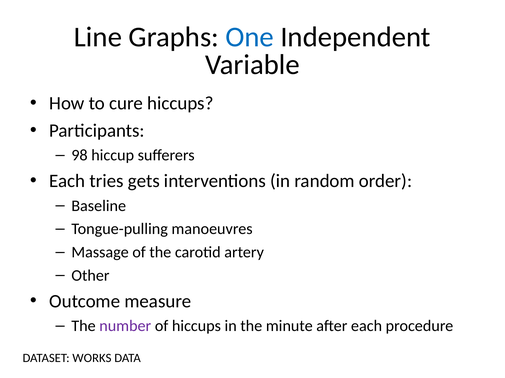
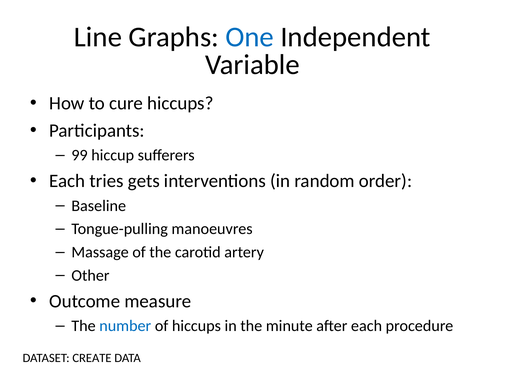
98: 98 -> 99 (79, 156)
number colour: purple -> blue (125, 327)
WORKS: WORKS -> CREATE (92, 359)
